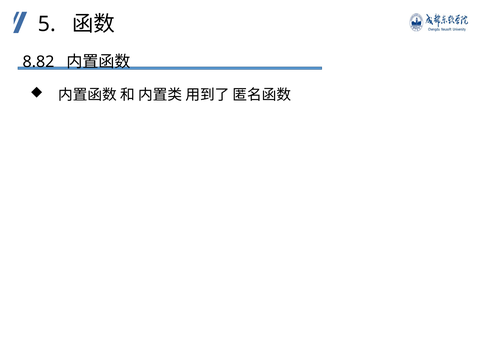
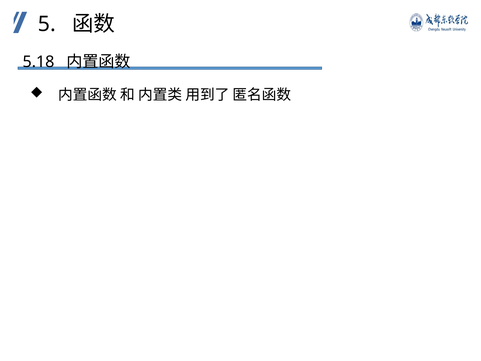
8.82: 8.82 -> 5.18 (38, 62)
